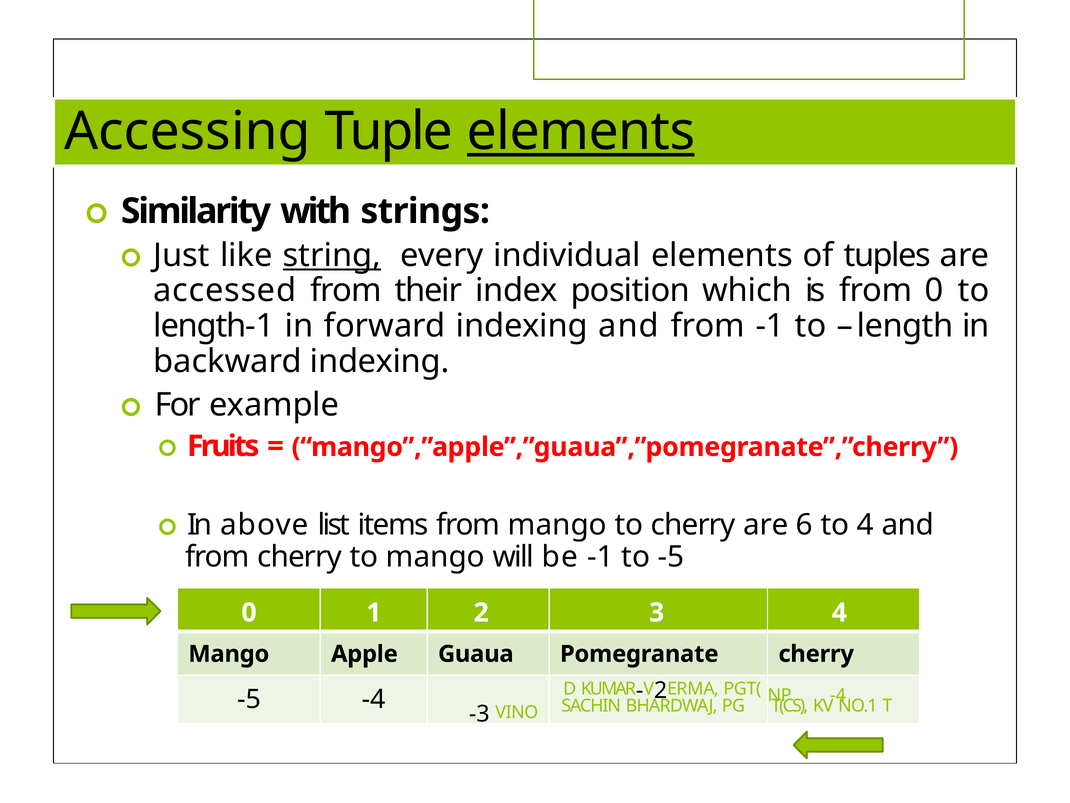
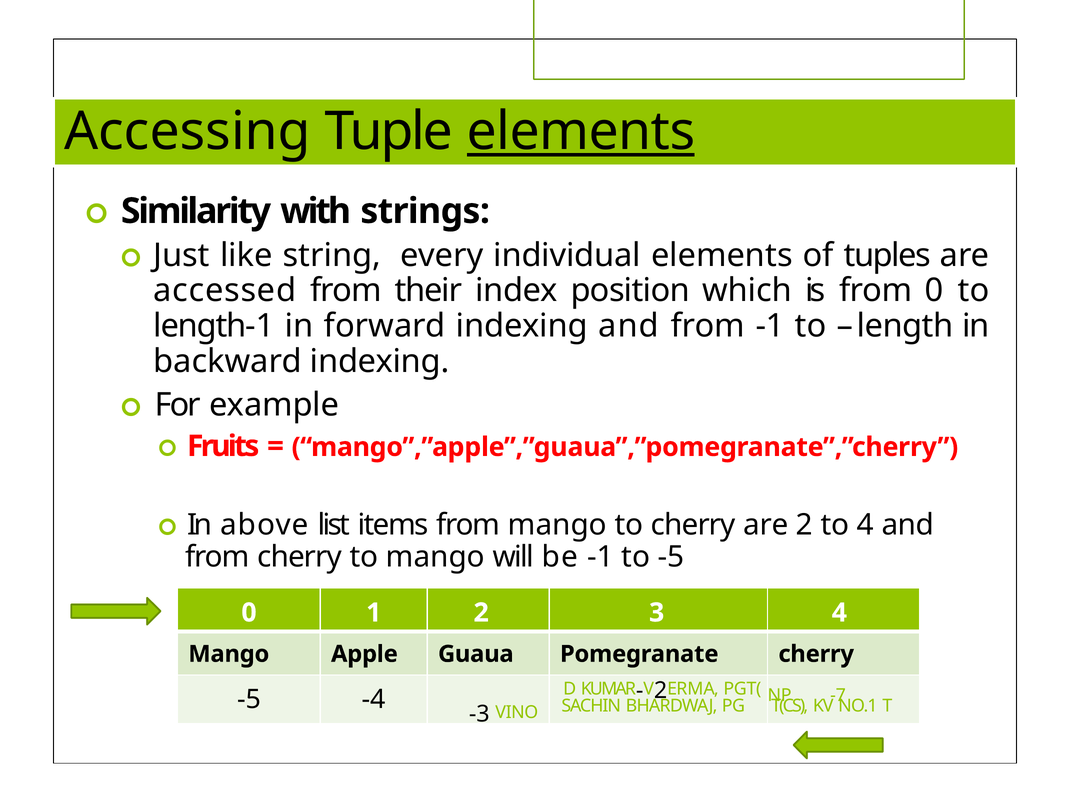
string underline: present -> none (332, 255)
are 6: 6 -> 2 (804, 524)
-4: -4 -> -7 (838, 695)
